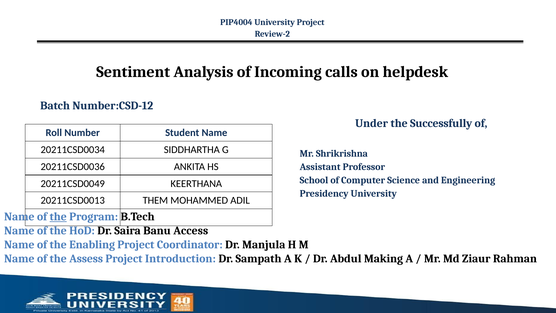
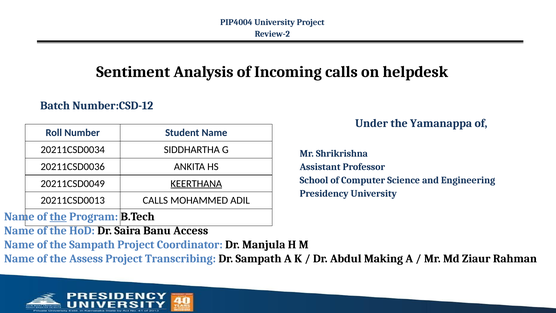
Successfully: Successfully -> Yamanappa (441, 123)
KEERTHANA underline: none -> present (196, 183)
20211CSD0013 THEM: THEM -> CALLS (155, 200)
the Enabling: Enabling -> Sampath (92, 244)
Introduction: Introduction -> Transcribing (180, 258)
